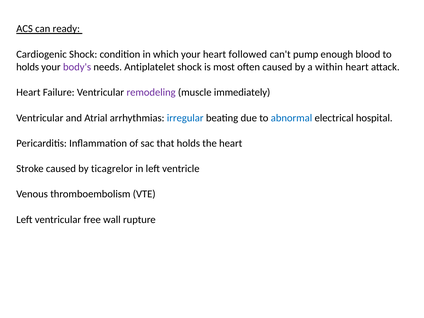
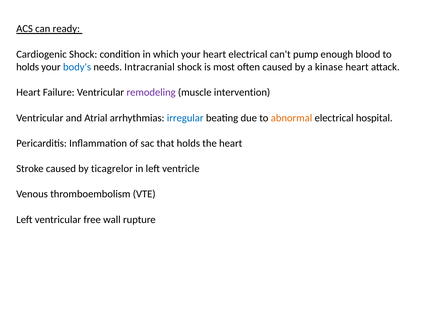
heart followed: followed -> electrical (248, 54)
body's colour: purple -> blue (77, 67)
Antiplatelet: Antiplatelet -> Intracranial (150, 67)
within: within -> kinase (329, 67)
immediately: immediately -> intervention (242, 92)
abnormal colour: blue -> orange (291, 118)
